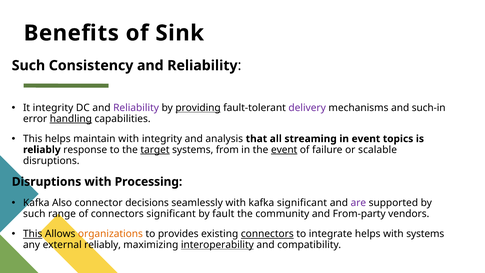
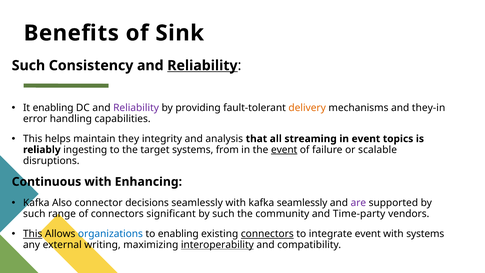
Reliability underline: none -> present (202, 66)
It integrity: integrity -> enabling (53, 108)
providing underline: present -> none (198, 108)
delivery colour: purple -> orange (307, 108)
such-in: such-in -> they-in (429, 108)
handling underline: present -> none (71, 119)
maintain with: with -> they (129, 139)
response: response -> ingesting (85, 150)
target underline: present -> none (155, 150)
Disruptions: Disruptions -> Continuous (46, 182)
Processing: Processing -> Enhancing (148, 182)
kafka significant: significant -> seamlessly (302, 203)
fault: fault -> such (223, 214)
From-party: From-party -> Time-party (359, 214)
organizations colour: orange -> blue (110, 234)
to provides: provides -> enabling (178, 234)
integrate helps: helps -> event (368, 234)
external reliably: reliably -> writing (102, 245)
